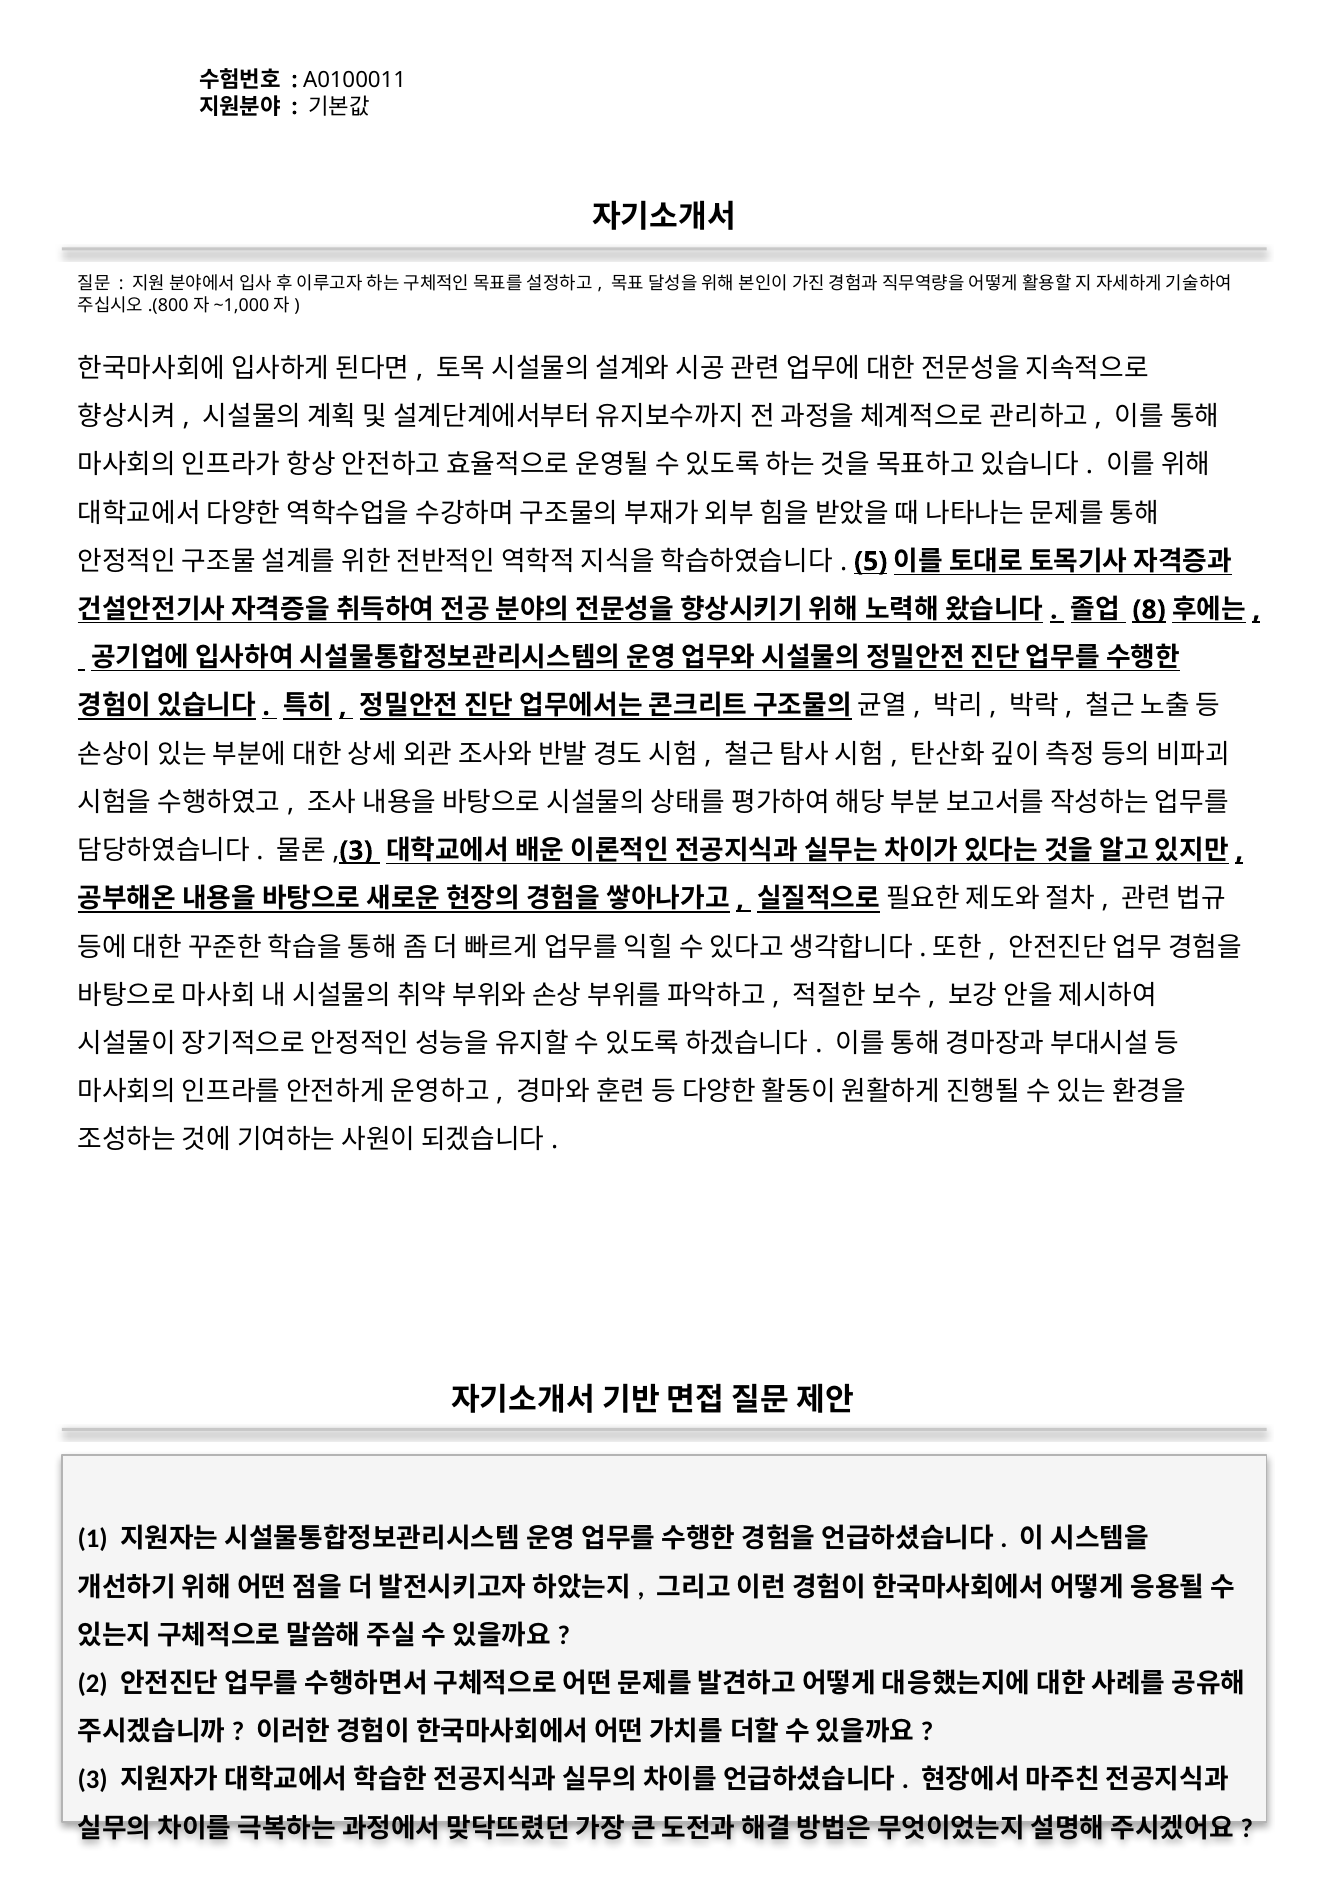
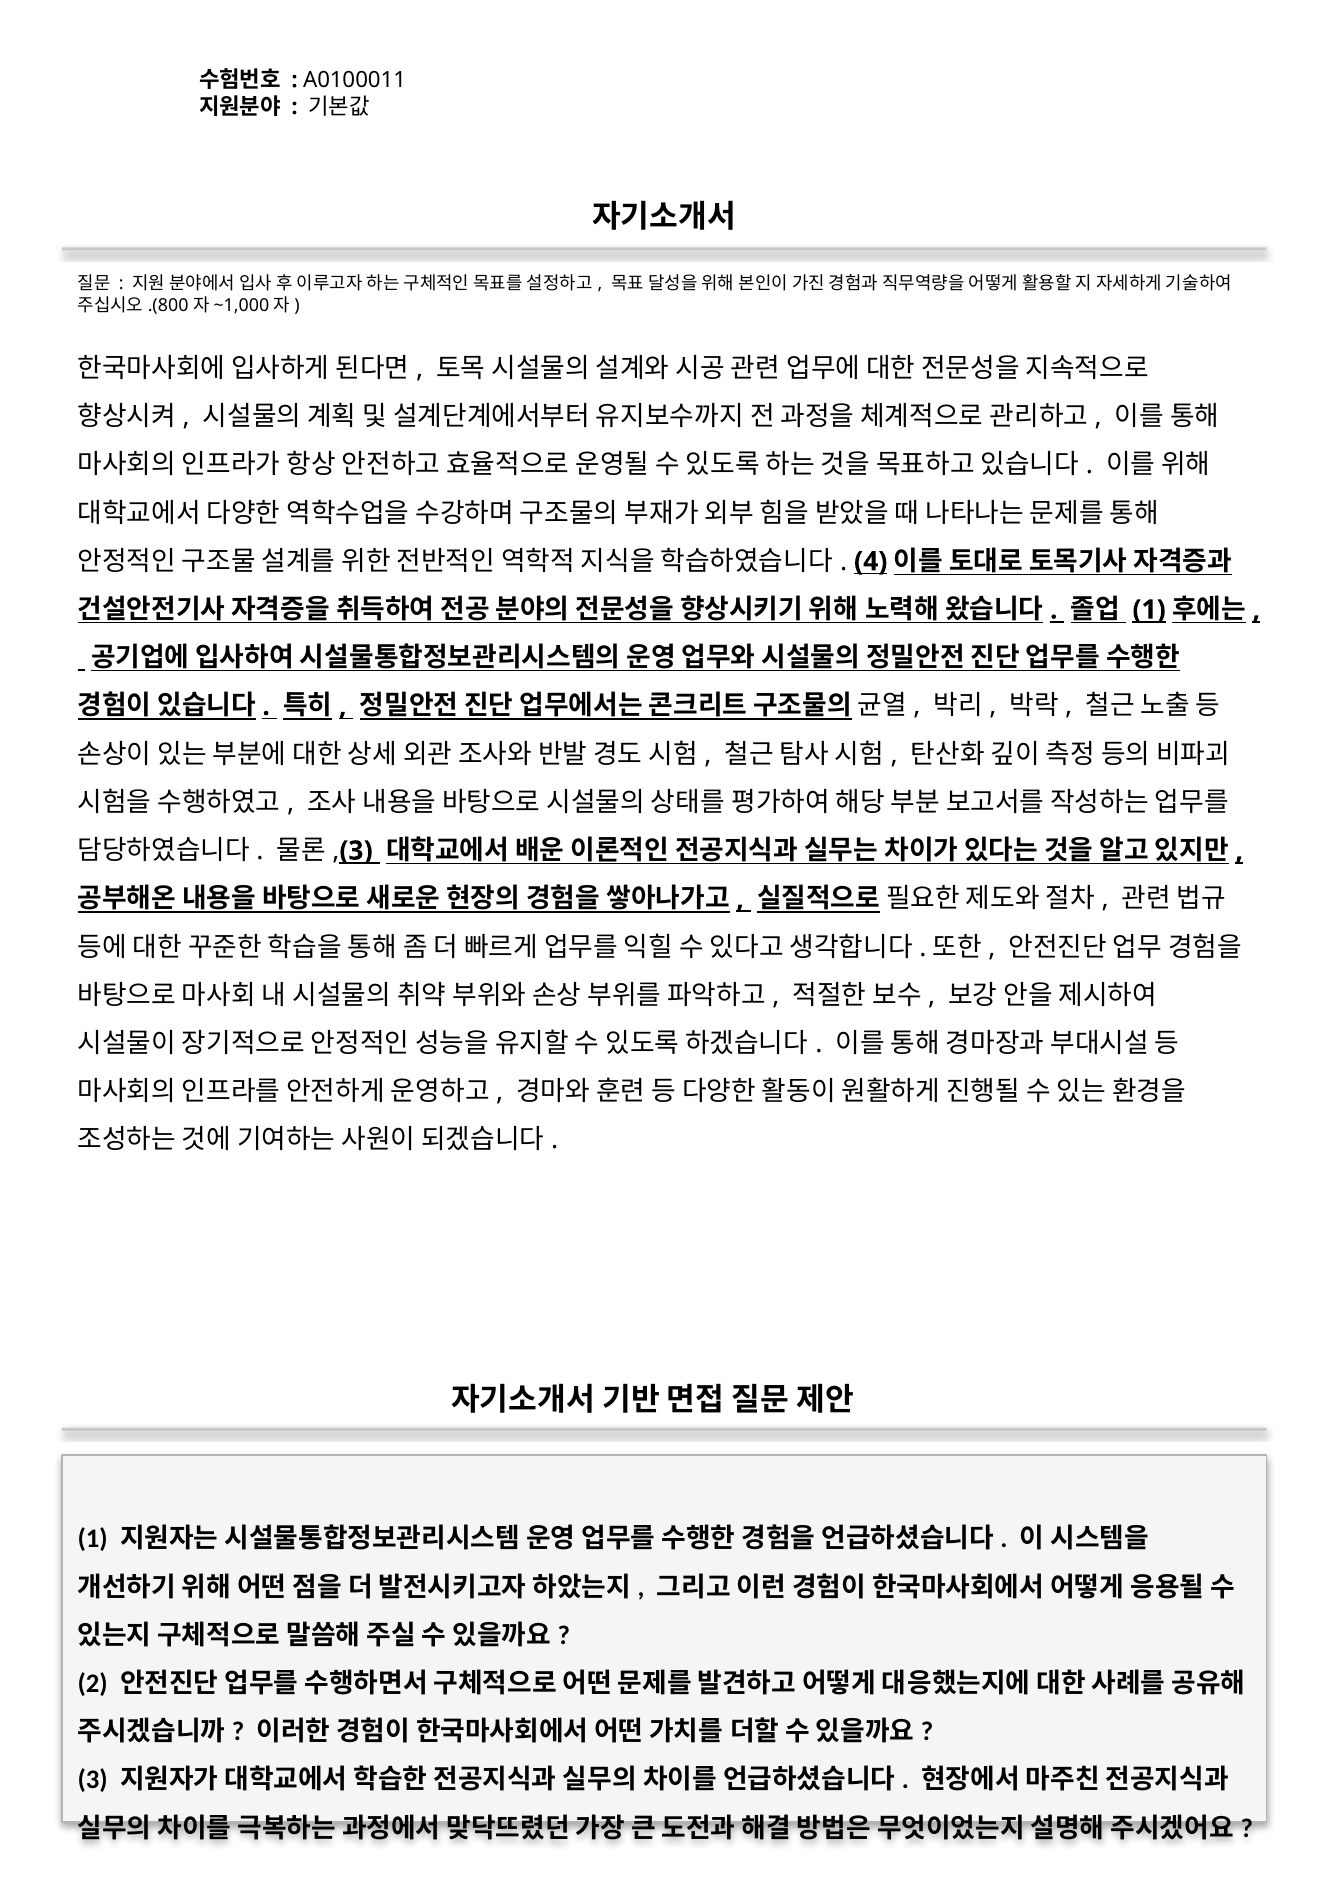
5: 5 -> 4 (871, 561)
8: 8 -> 1 (1149, 609)
